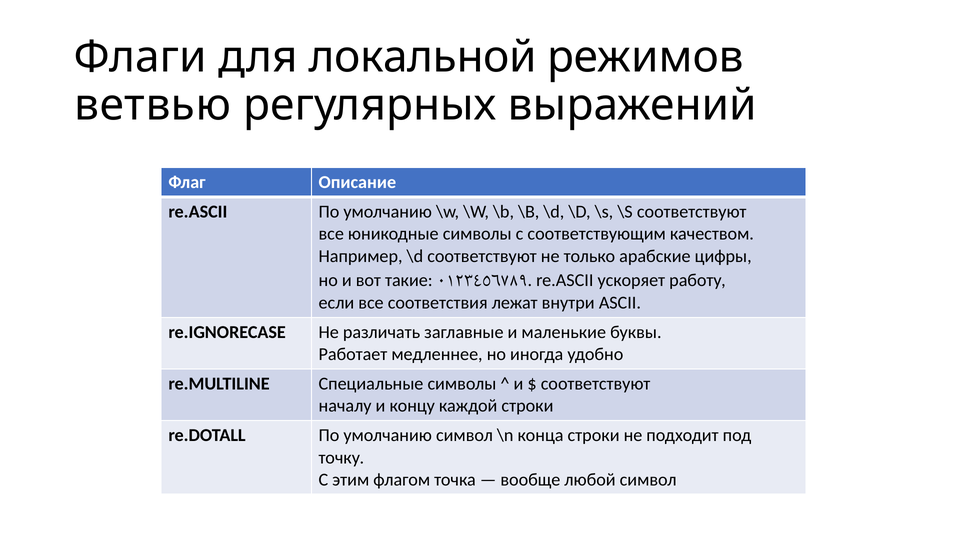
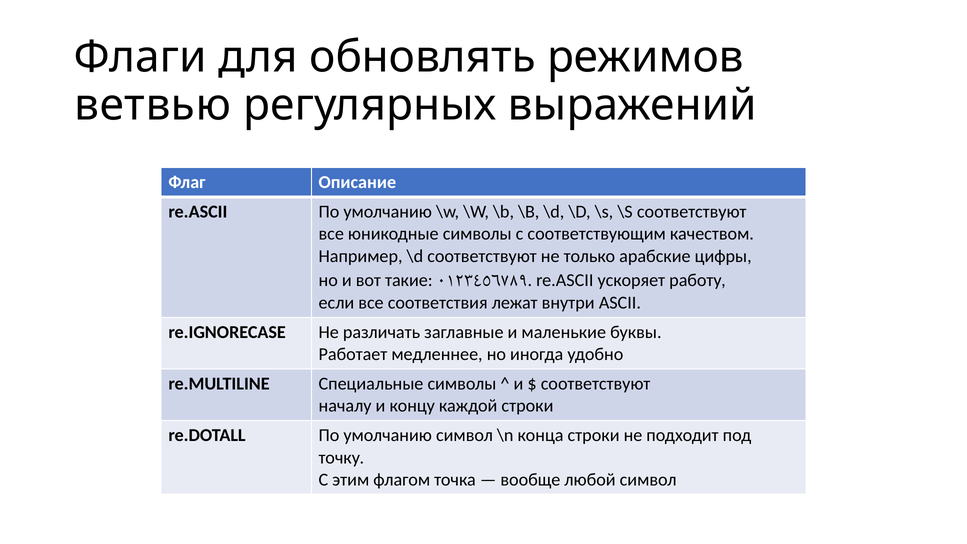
локальной: локальной -> обновлять (423, 57)
